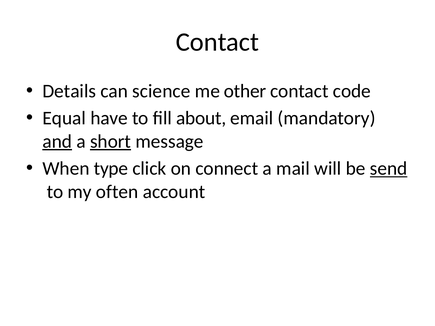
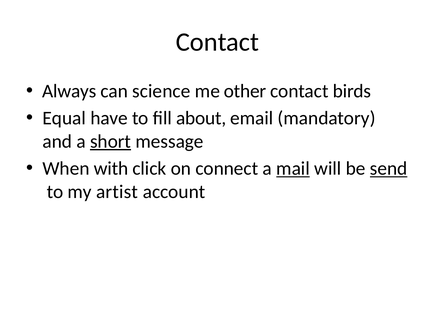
Details: Details -> Always (69, 91)
code: code -> birds (352, 91)
and underline: present -> none (57, 142)
type: type -> with (111, 169)
mail underline: none -> present (293, 169)
often: often -> artist (117, 192)
